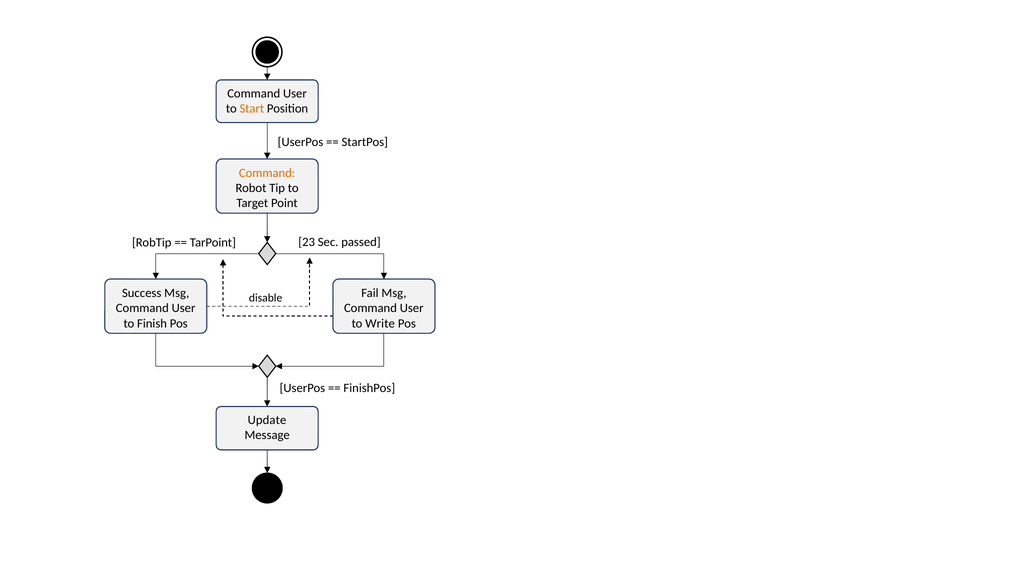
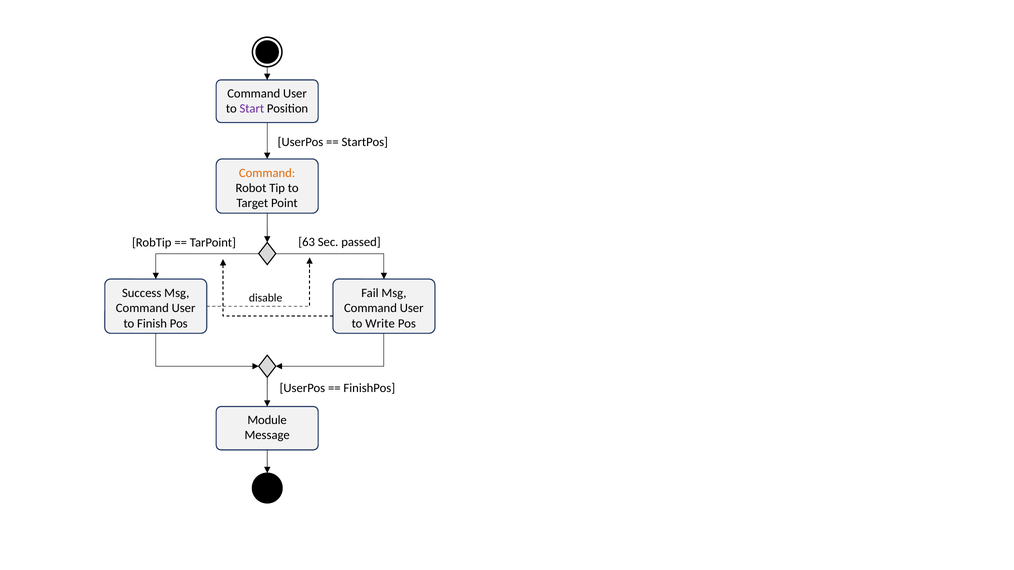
Start colour: orange -> purple (252, 109)
23: 23 -> 63 (307, 242)
Update: Update -> Module (267, 420)
